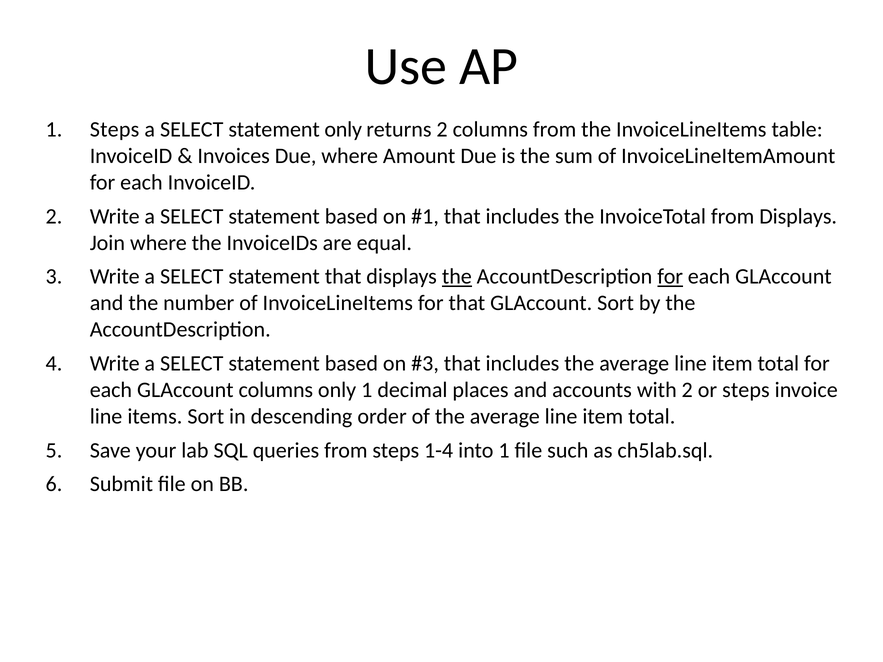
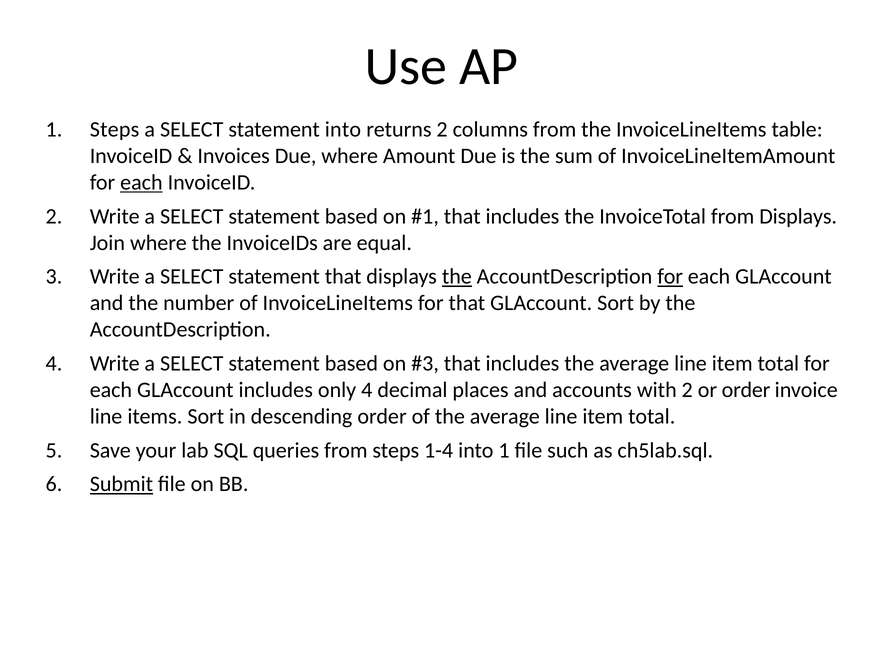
statement only: only -> into (343, 130)
each underline: none -> present (141, 183)
GLAccount columns: columns -> includes (276, 390)
only 1: 1 -> 4 (367, 390)
or steps: steps -> order (746, 390)
Submit underline: none -> present (121, 484)
